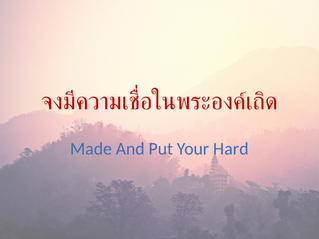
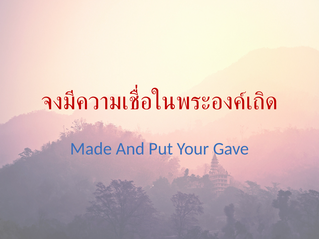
Hard: Hard -> Gave (231, 149)
